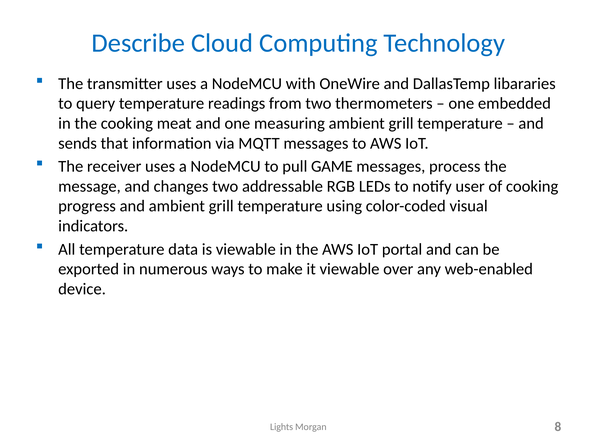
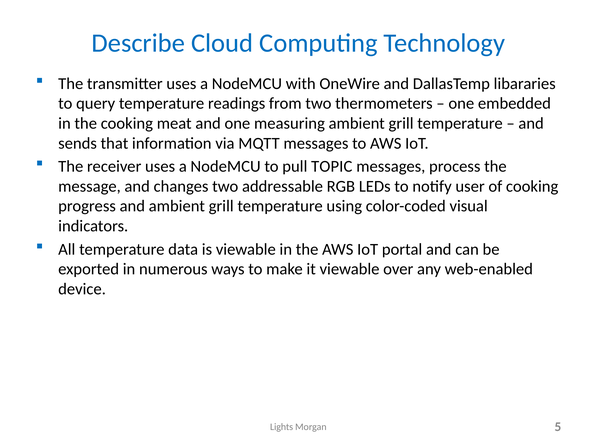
GAME: GAME -> TOPIC (332, 167)
8: 8 -> 5 (558, 428)
